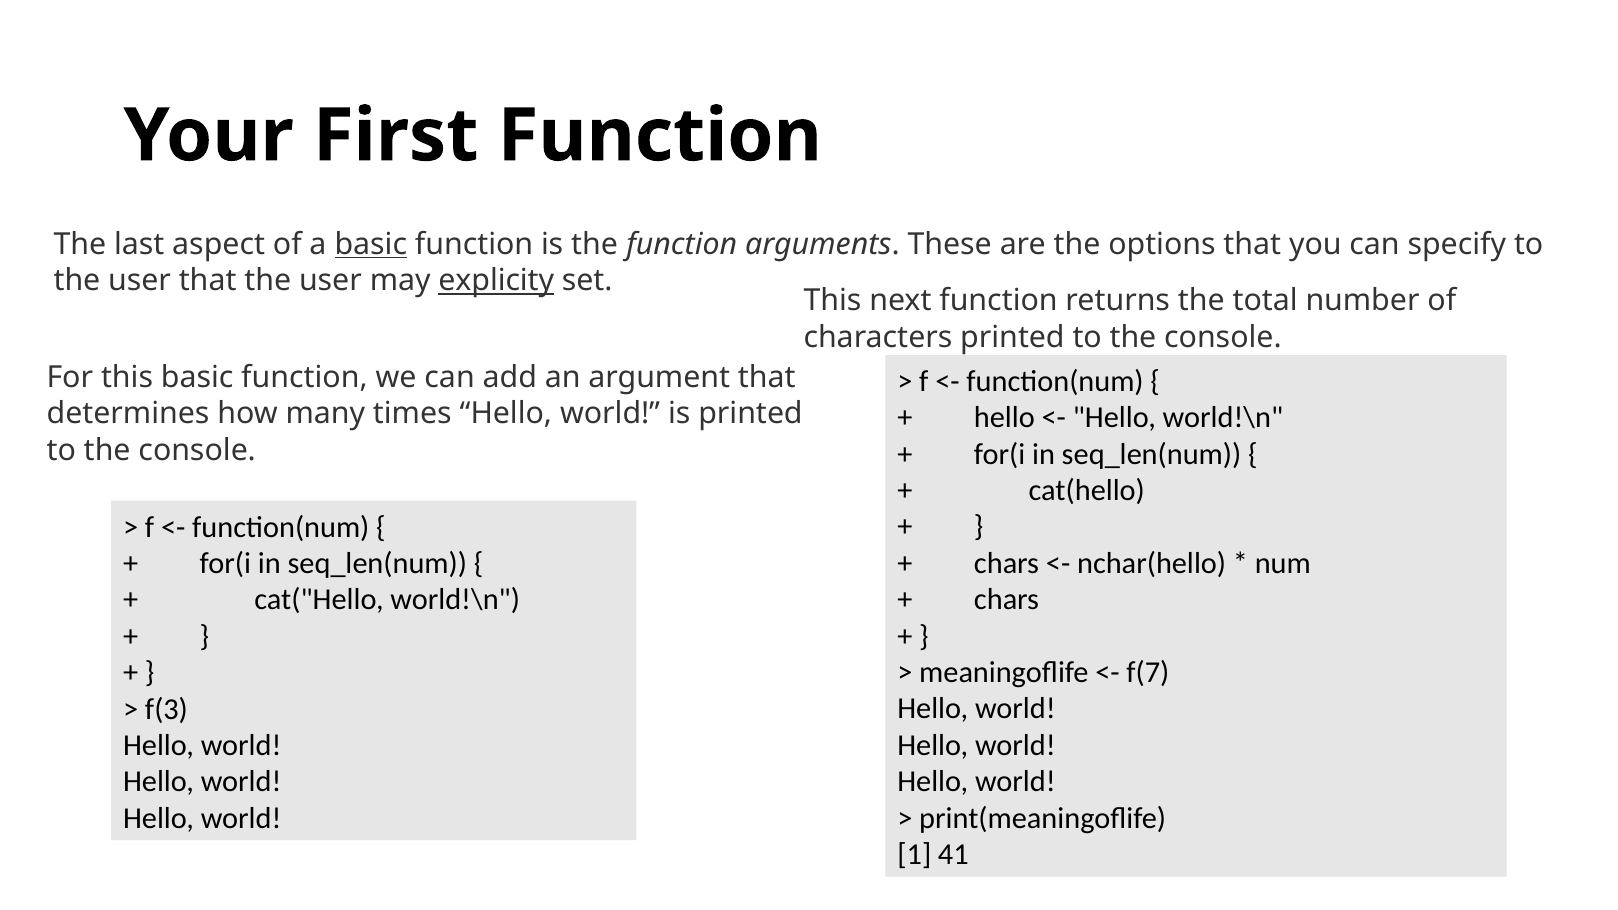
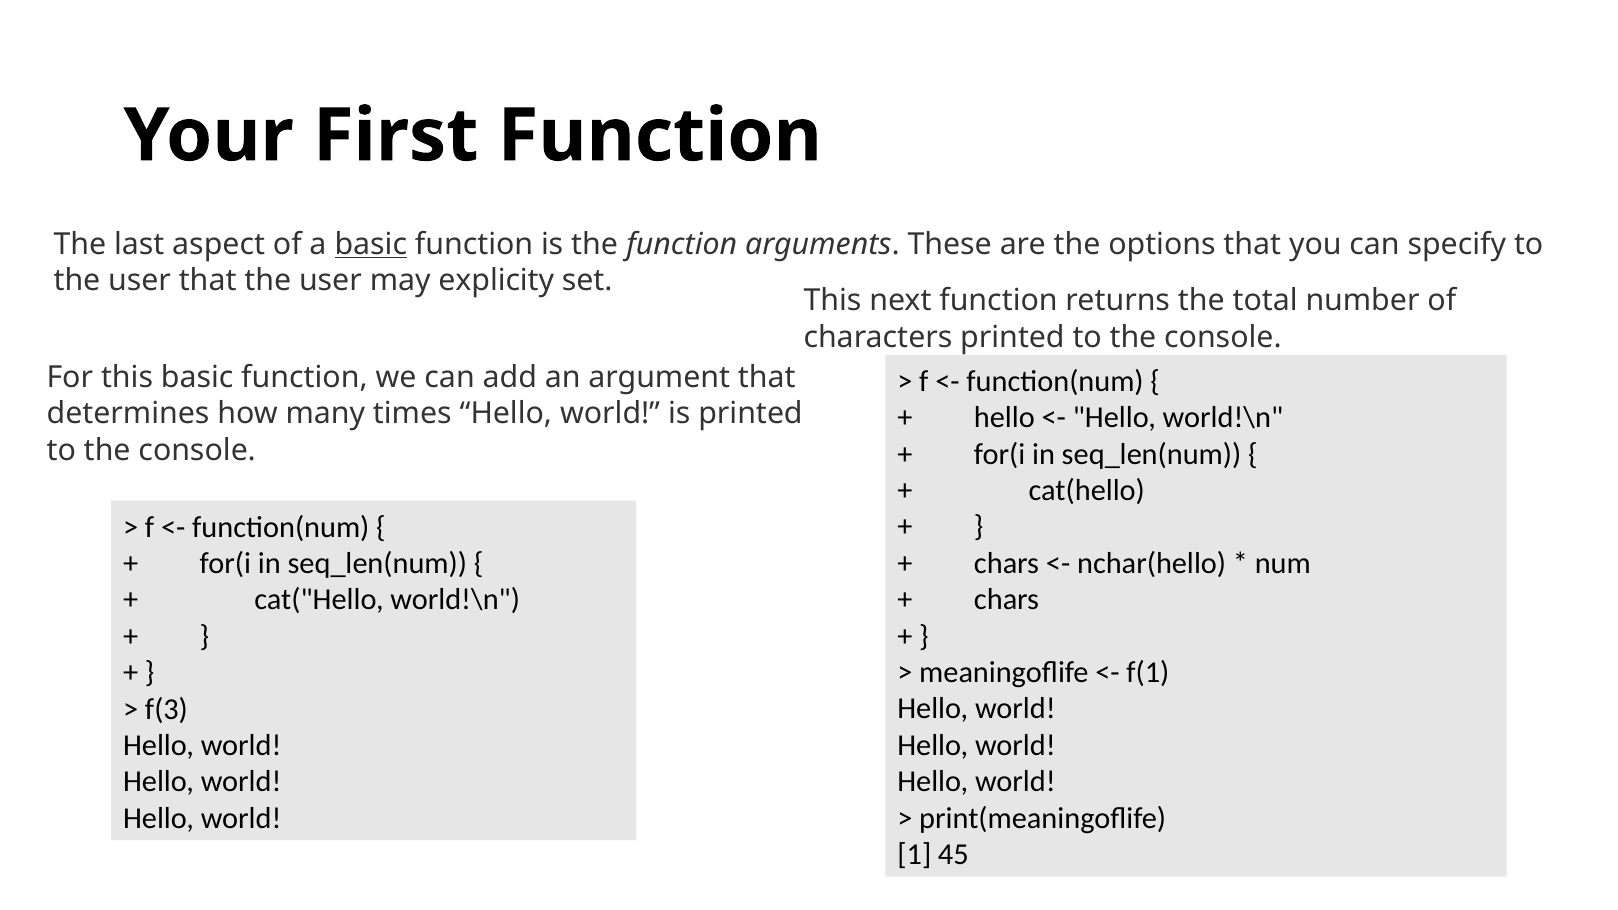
explicity underline: present -> none (496, 281)
f(7: f(7 -> f(1 (1148, 673)
41: 41 -> 45 (953, 855)
